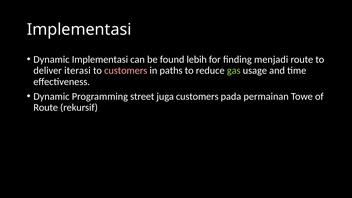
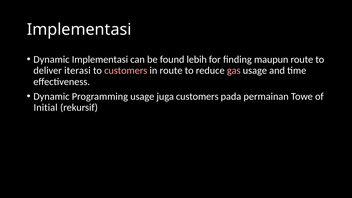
menjadi: menjadi -> maupun (271, 60)
in paths: paths -> route (171, 71)
gas colour: light green -> pink (234, 71)
Programming street: street -> usage (142, 96)
Route: Route -> Initial (46, 108)
